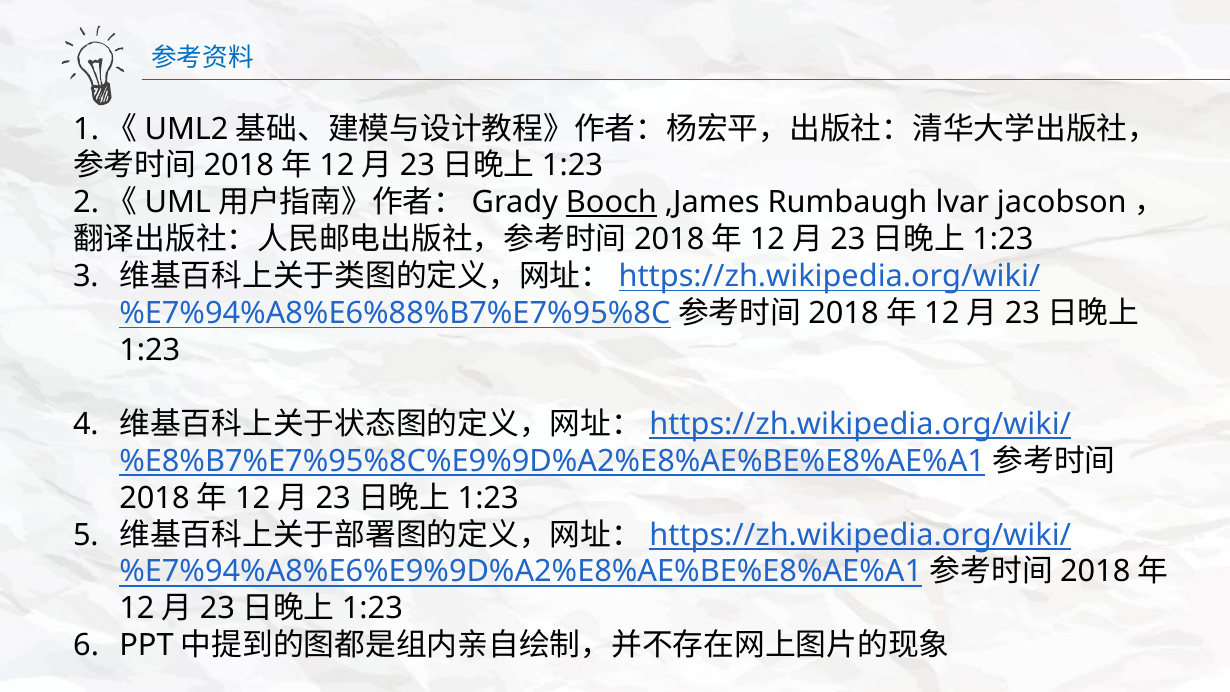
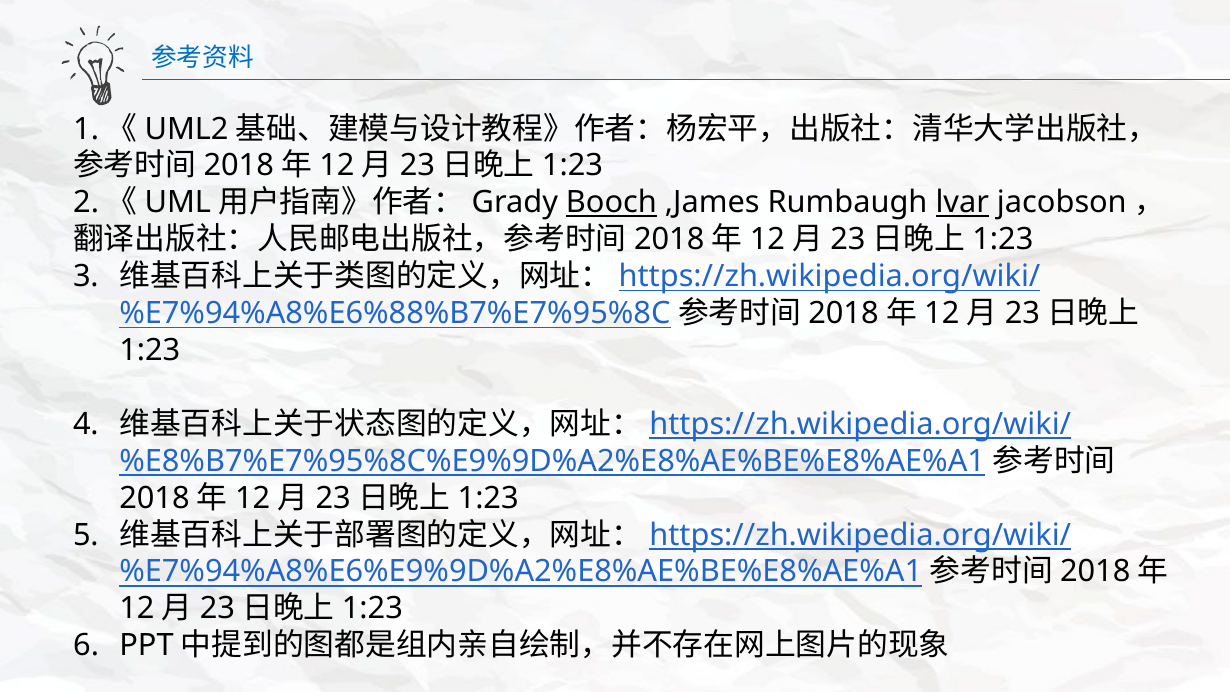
lvar underline: none -> present (962, 203)
